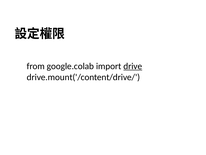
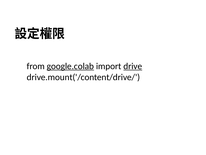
google.colab underline: none -> present (70, 66)
